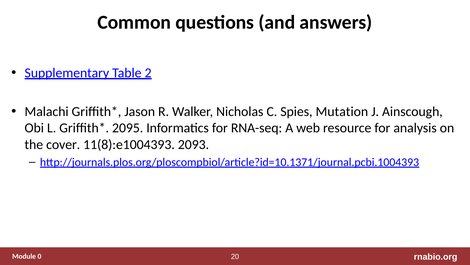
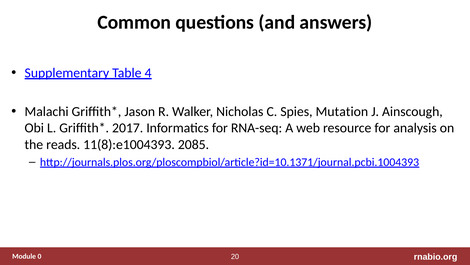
2: 2 -> 4 (148, 73)
2095: 2095 -> 2017 (128, 128)
cover: cover -> reads (63, 144)
2093: 2093 -> 2085 (193, 144)
